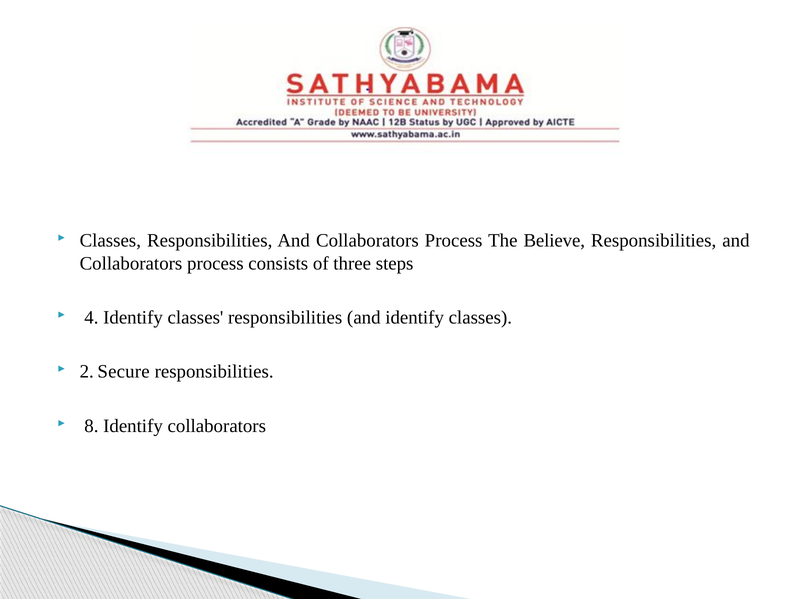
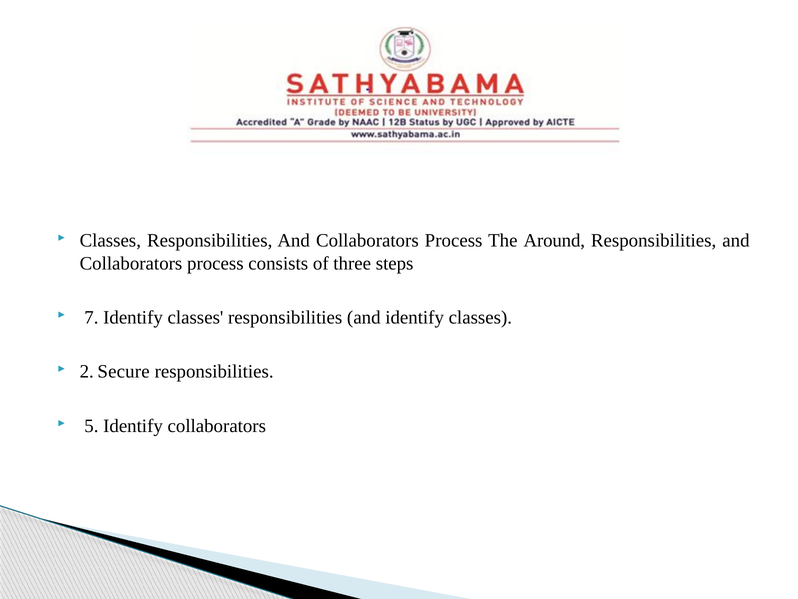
Believe: Believe -> Around (554, 240)
4: 4 -> 7 (91, 317)
8: 8 -> 5 (91, 426)
